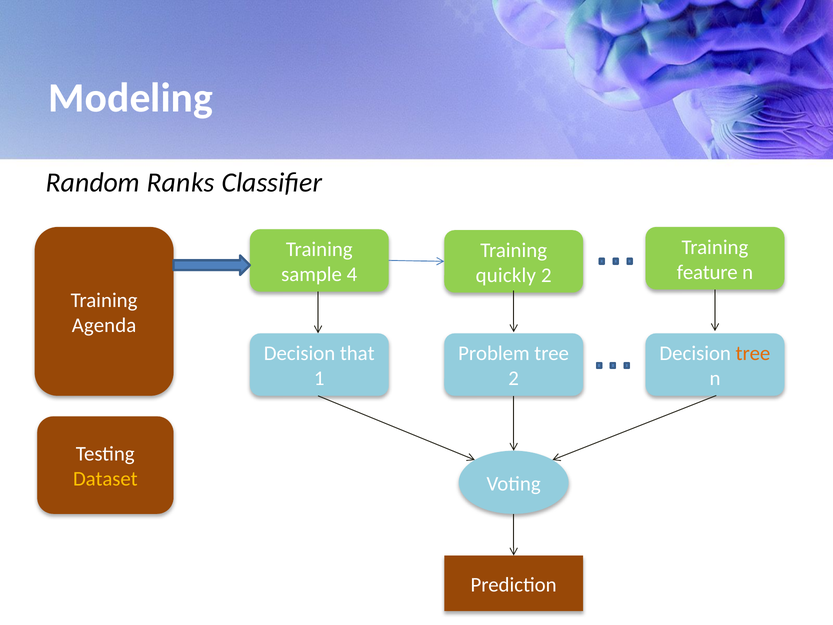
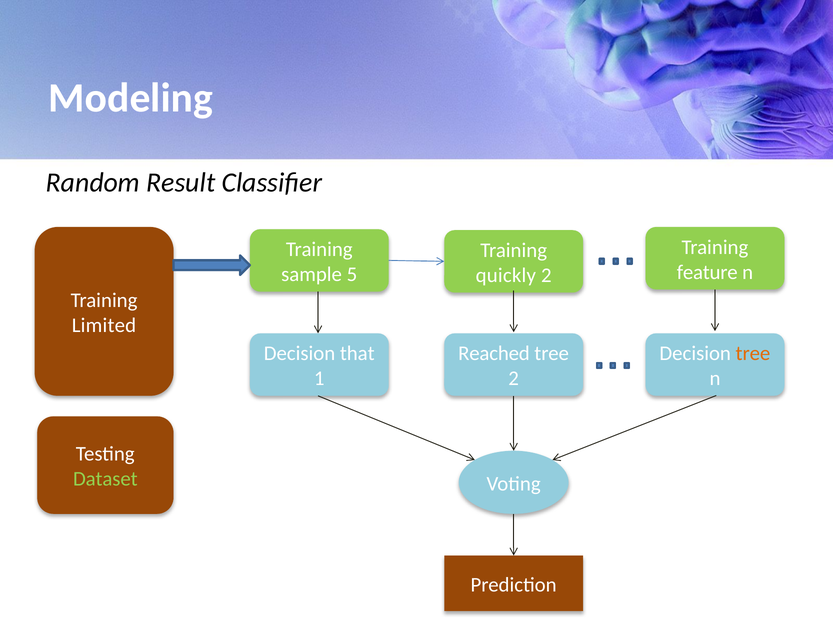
Ranks: Ranks -> Result (181, 182)
4: 4 -> 5 (352, 274)
Agenda: Agenda -> Limited (104, 325)
Problem: Problem -> Reached (494, 353)
Dataset colour: yellow -> light green (105, 479)
